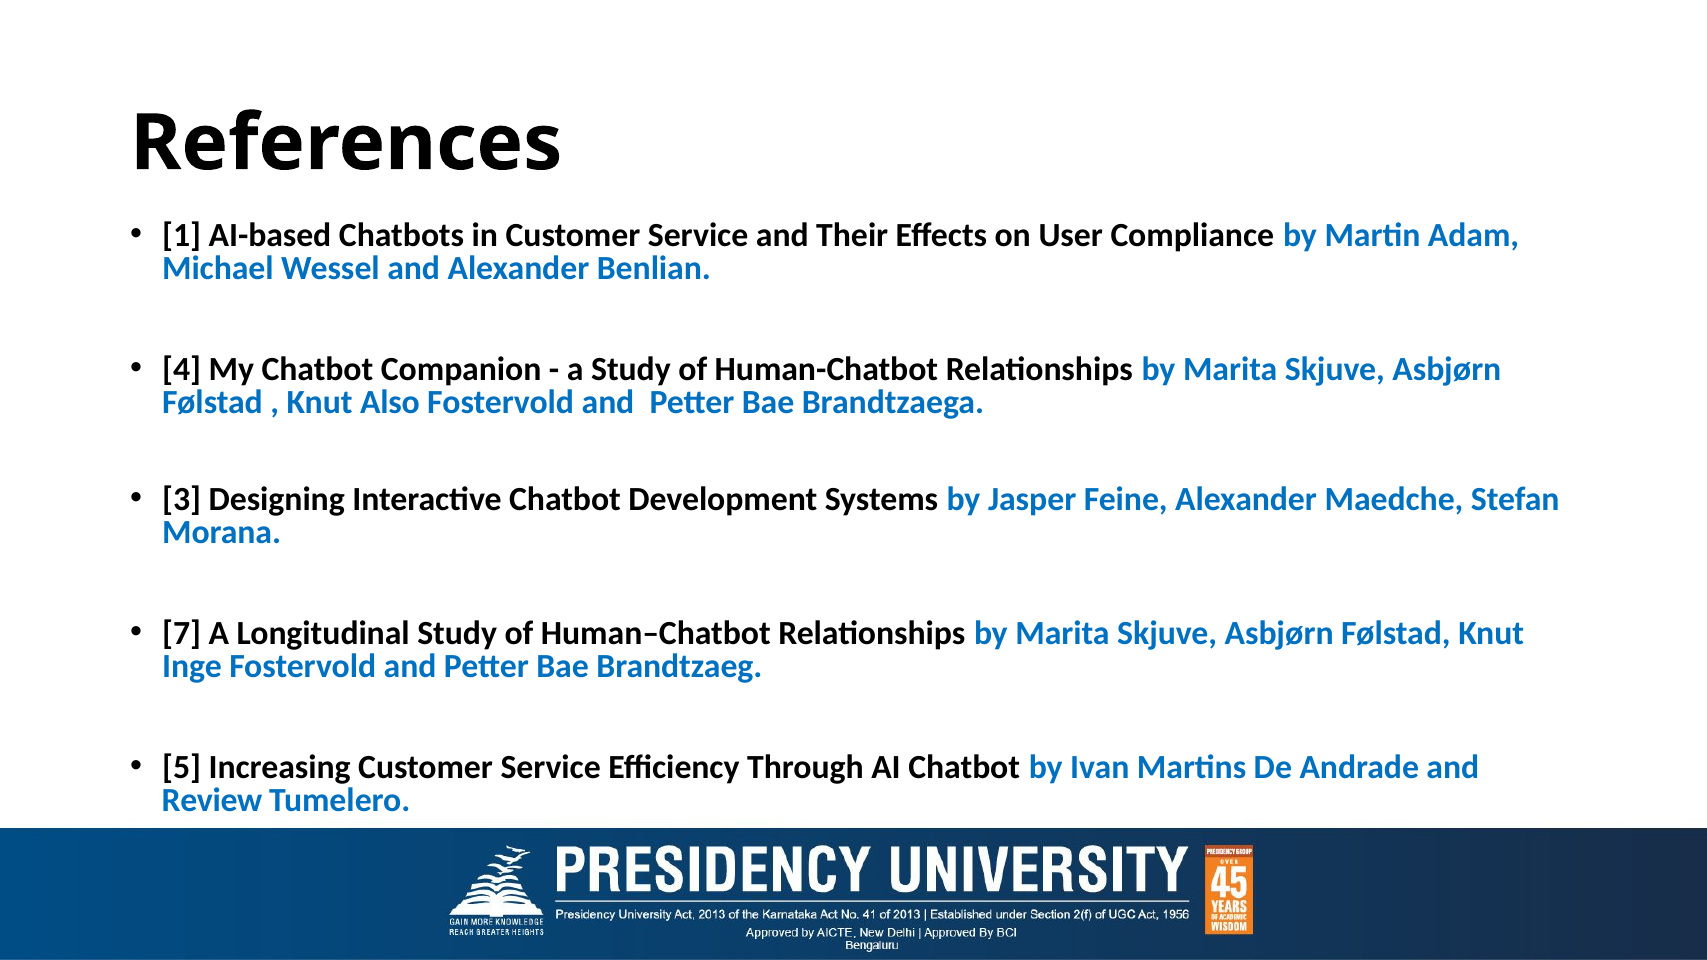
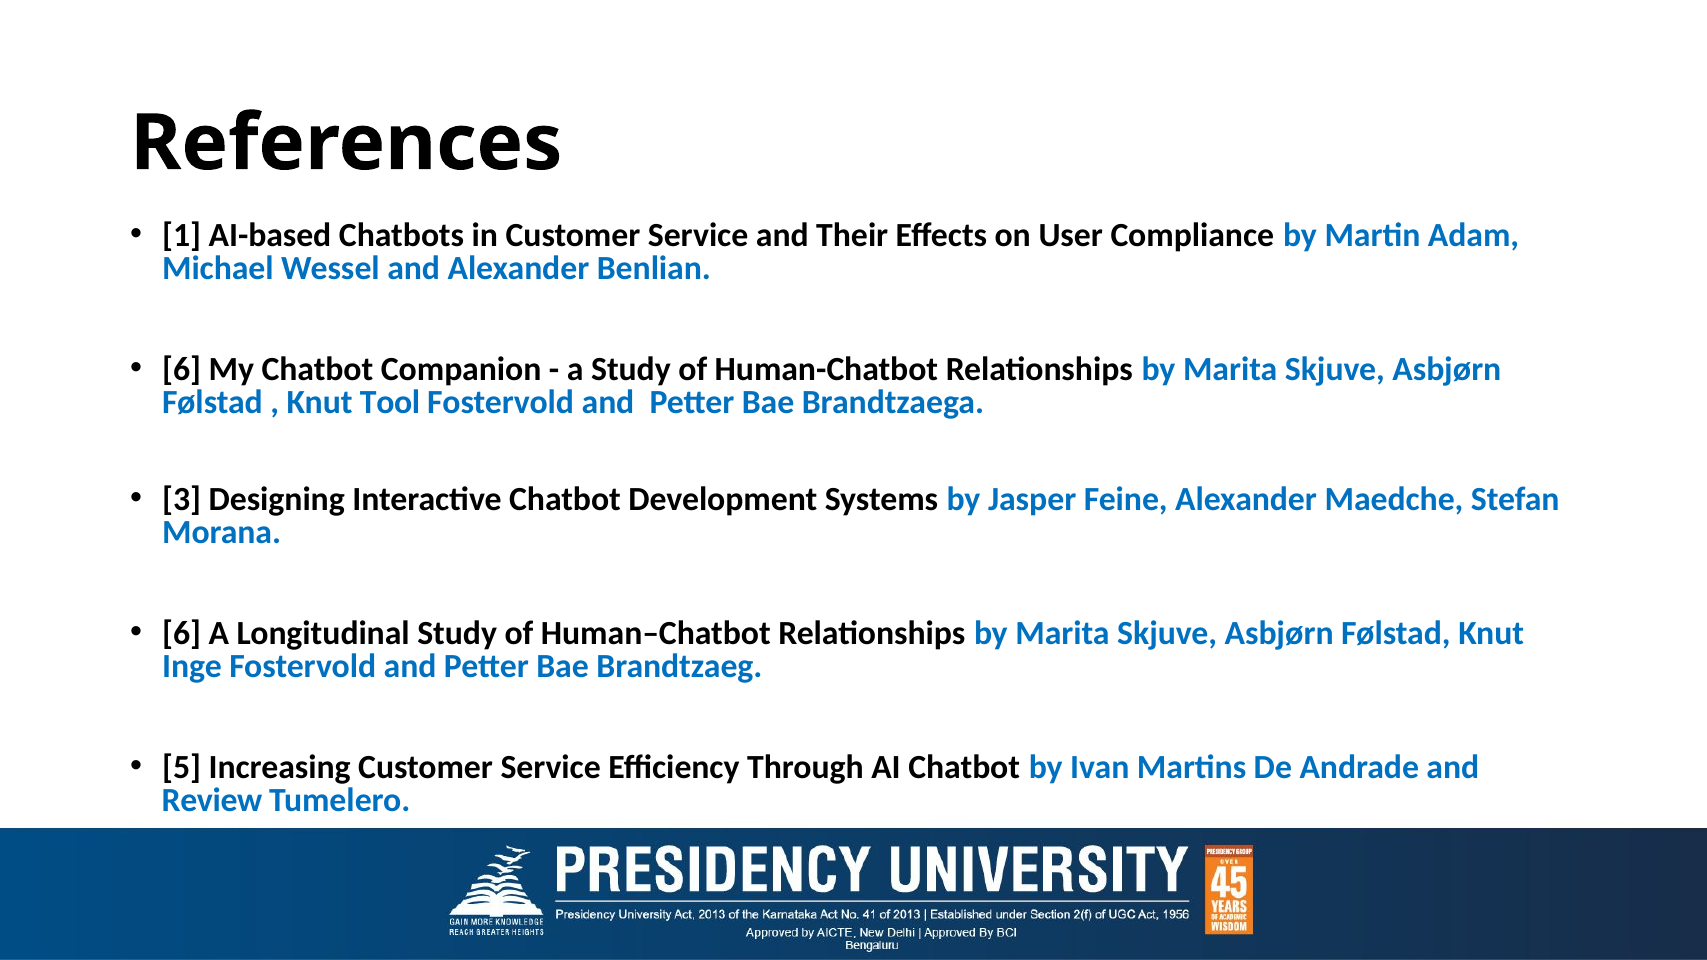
4: 4 -> 6 (182, 369)
Also: Also -> Tool (390, 402)
7: 7 -> 6 (182, 634)
